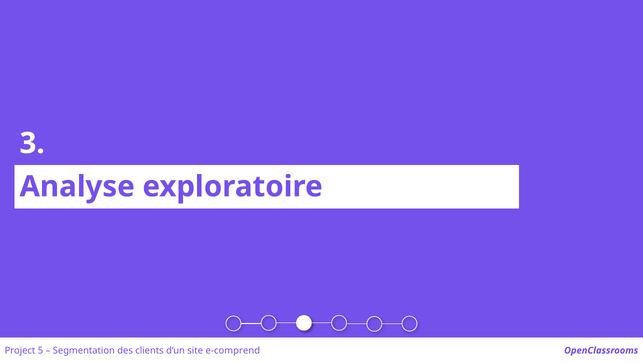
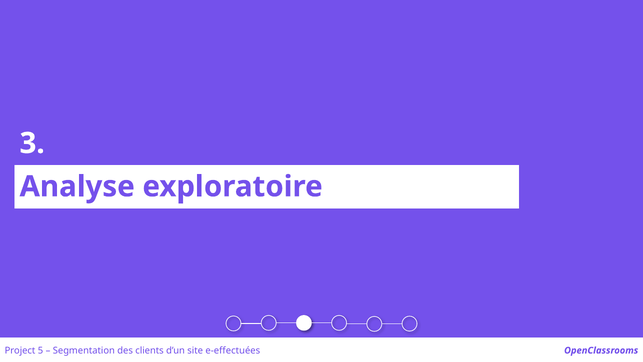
e-comprend: e-comprend -> e-effectuées (233, 350)
